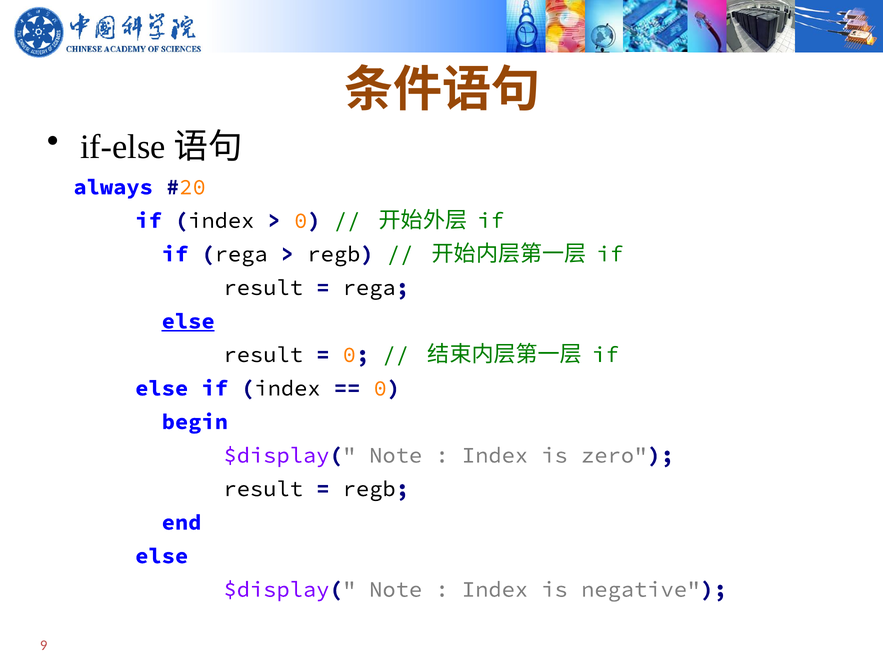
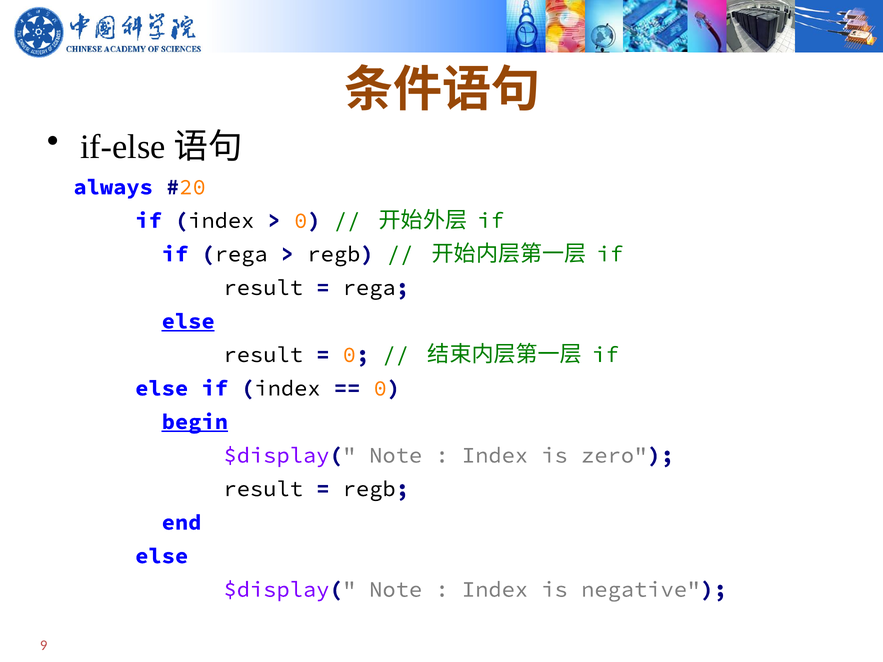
begin underline: none -> present (195, 422)
